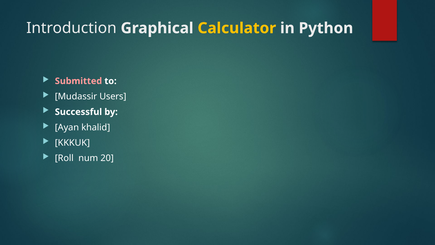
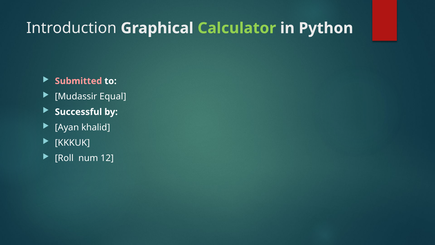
Calculator colour: yellow -> light green (237, 28)
Users: Users -> Equal (113, 96)
20: 20 -> 12 (107, 158)
